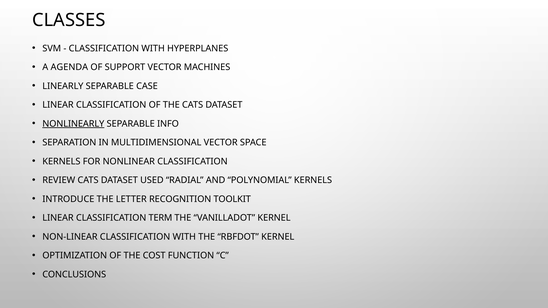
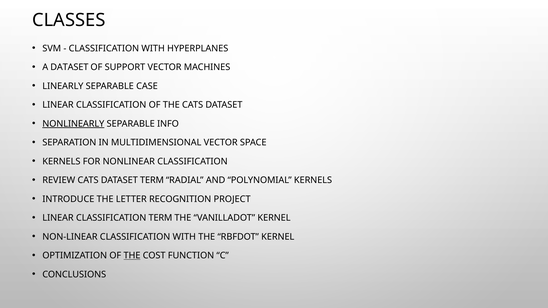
A AGENDA: AGENDA -> DATASET (69, 67)
DATASET USED: USED -> TERM (152, 180)
TOOLKIT: TOOLKIT -> PROJECT (232, 199)
THE underline: none -> present (132, 256)
